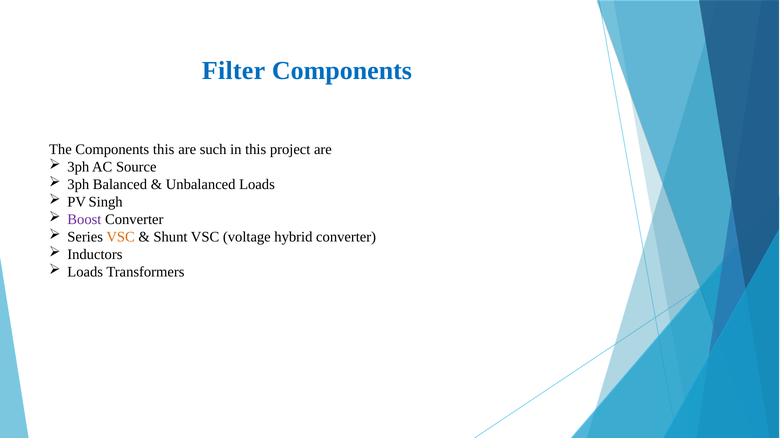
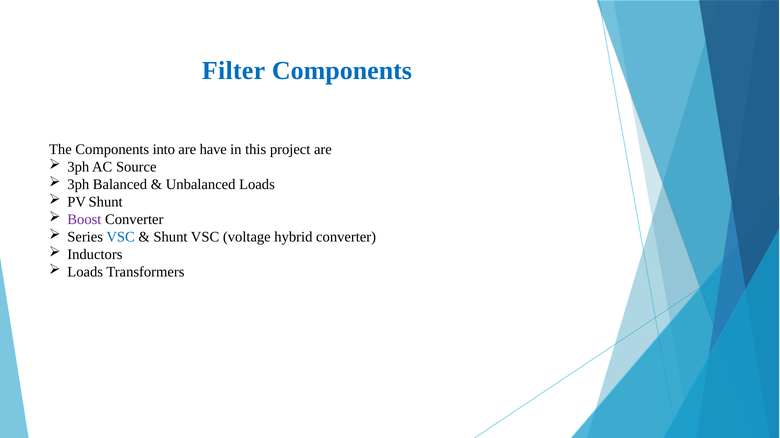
Components this: this -> into (164, 149)
such: such -> have (213, 149)
PV Singh: Singh -> Shunt (106, 202)
VSC colour: orange -> blue (121, 237)
